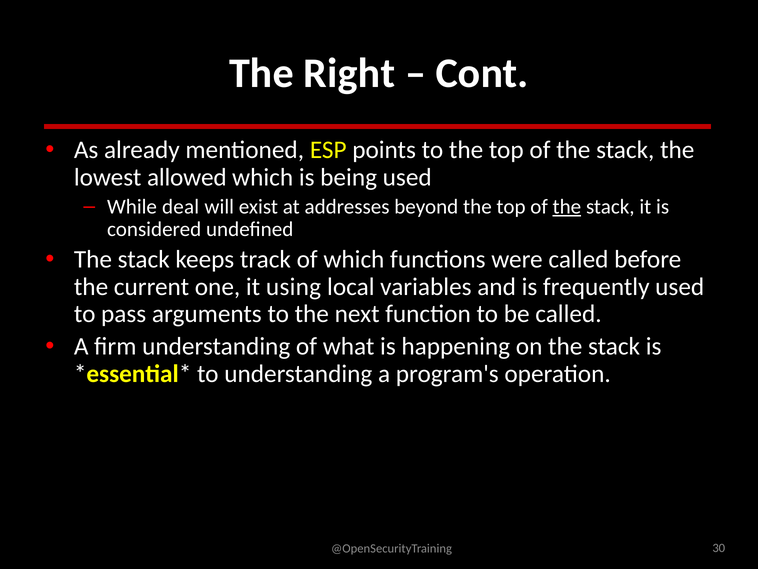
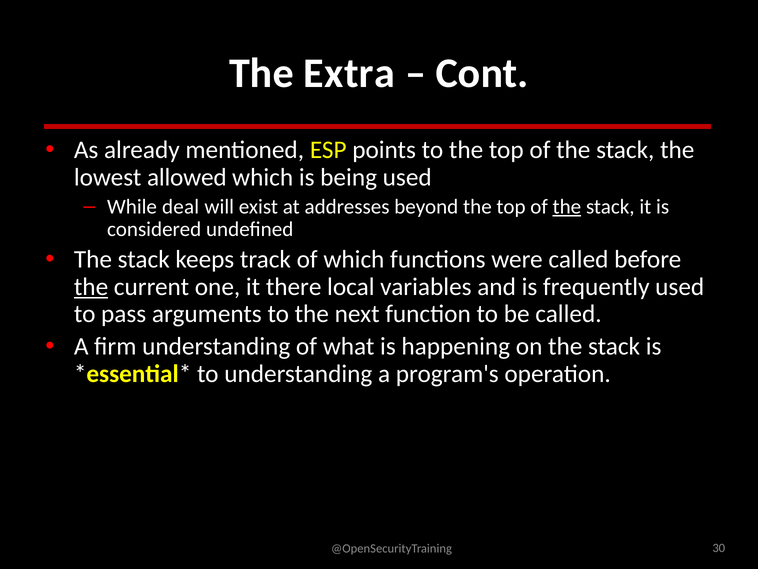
Right: Right -> Extra (349, 73)
the underline: none -> present (91, 287)
using: using -> there (294, 287)
